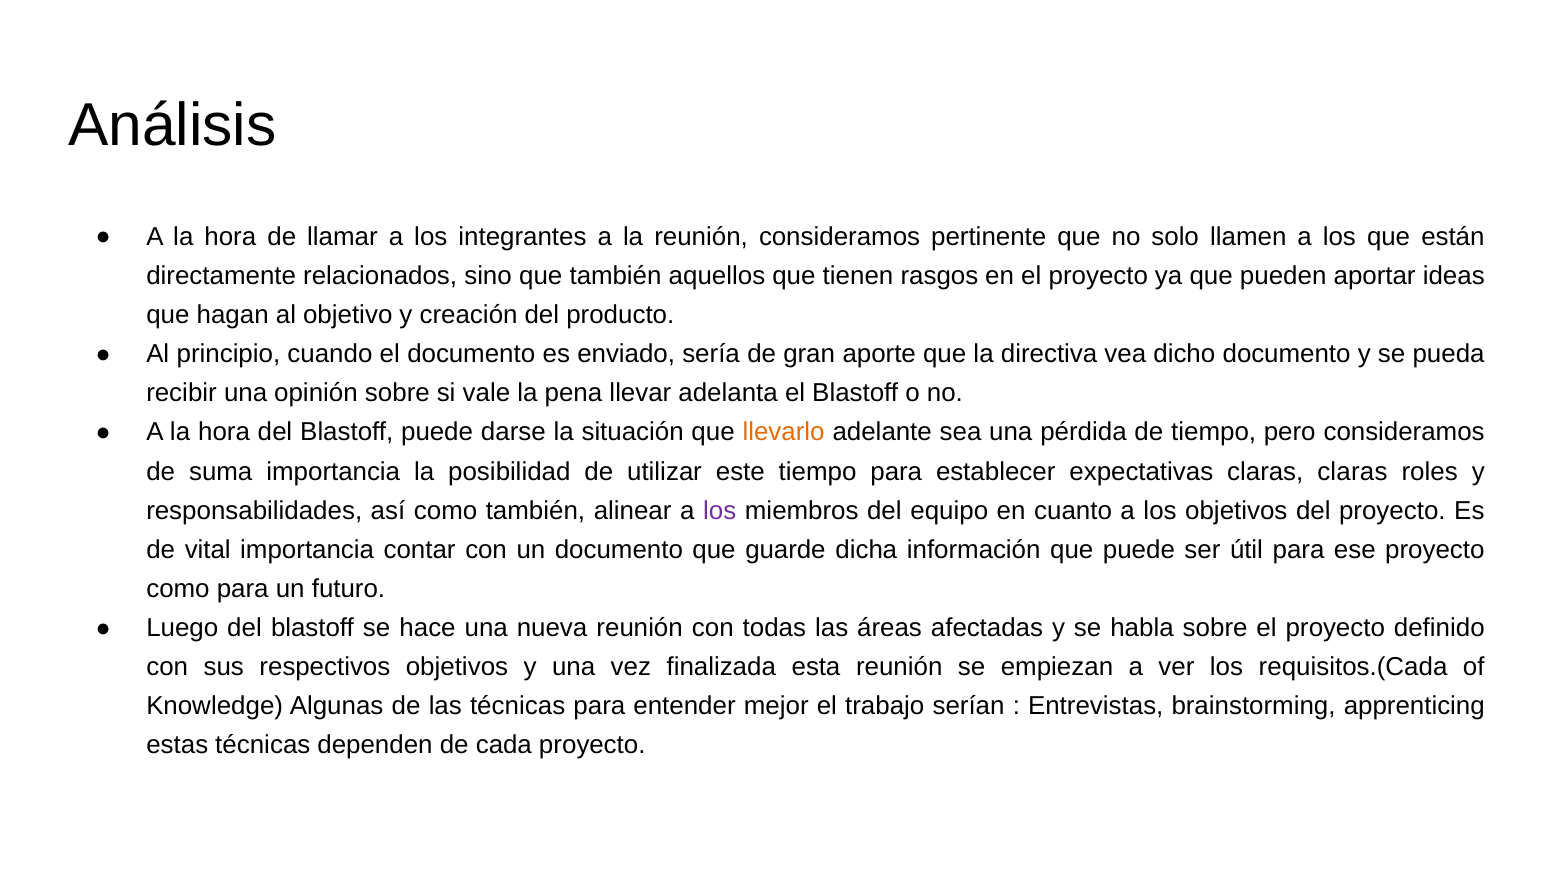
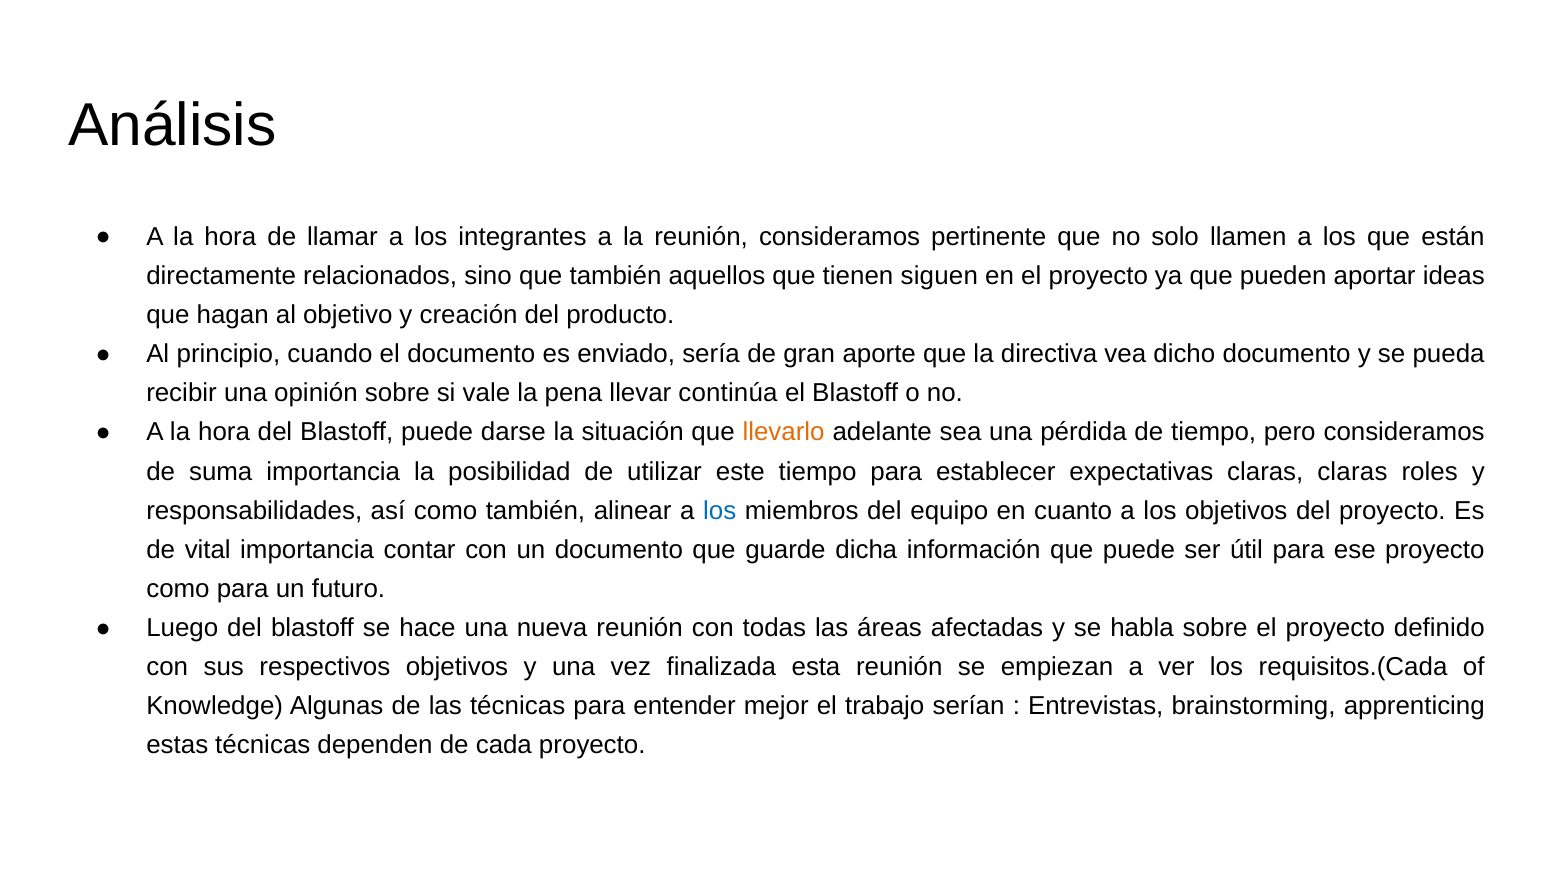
rasgos: rasgos -> siguen (939, 276)
adelanta: adelanta -> continúa (728, 393)
los colour: purple -> blue (720, 511)
